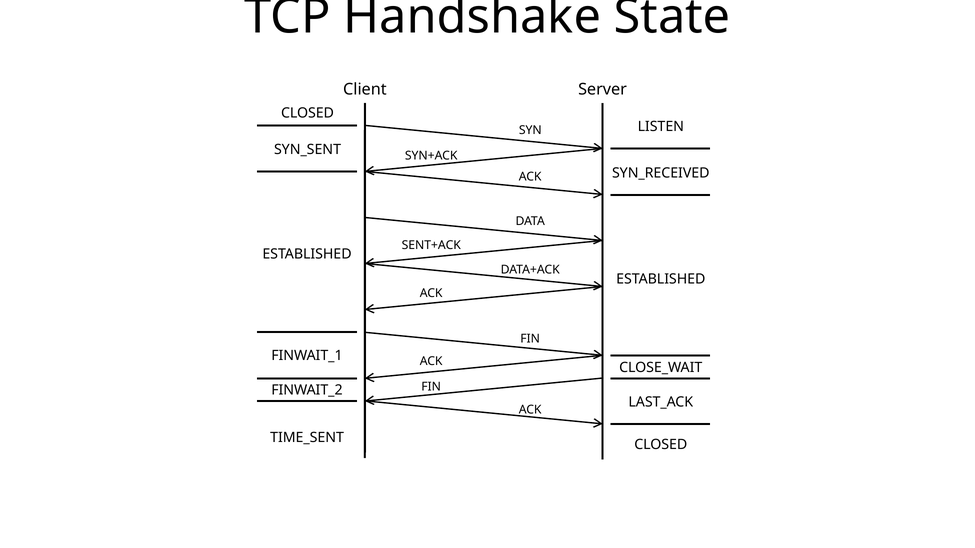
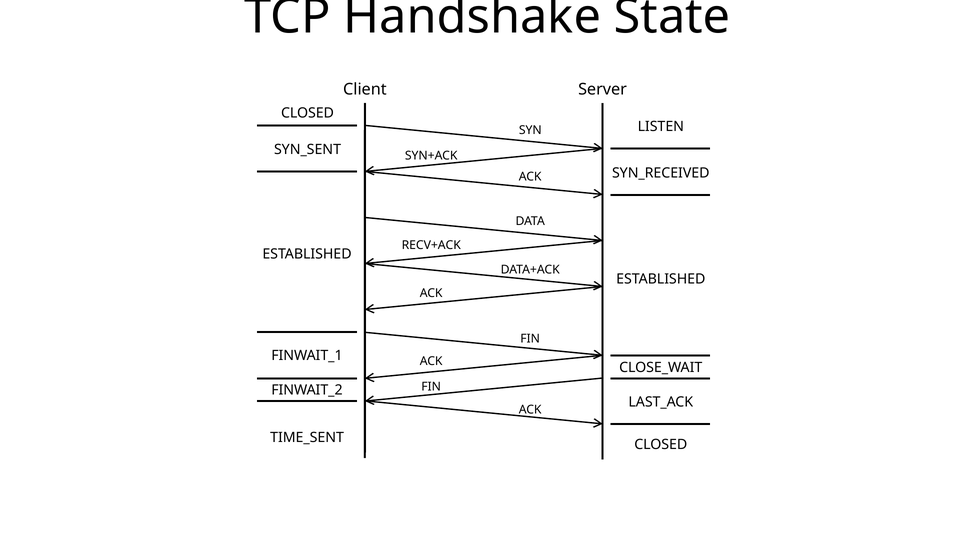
SENT+ACK: SENT+ACK -> RECV+ACK (431, 246)
